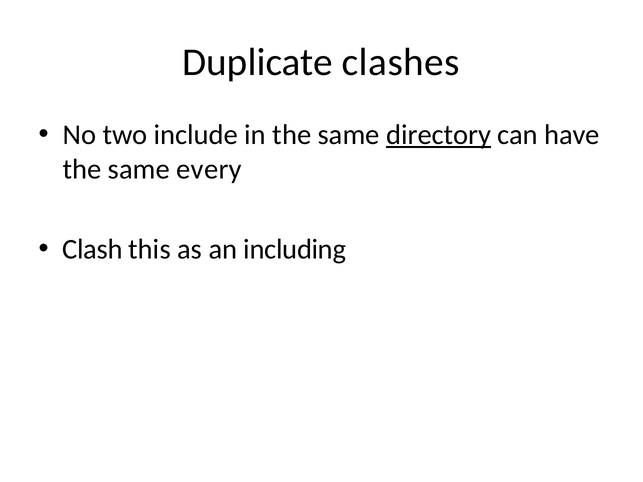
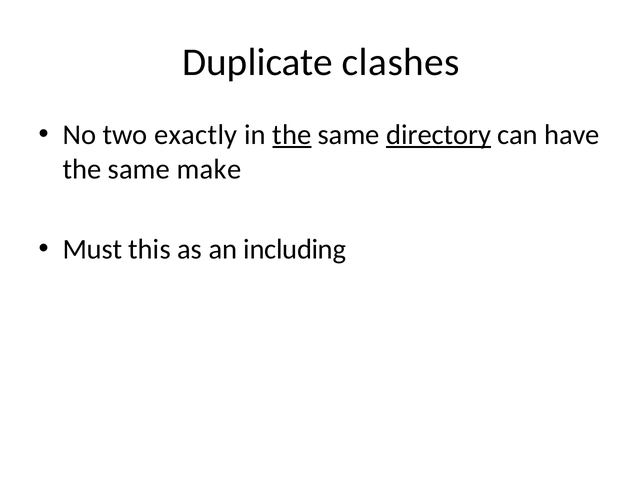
include: include -> exactly (196, 135)
the underline: none -> present (292, 135)
every: every -> make (209, 169)
Clash: Clash -> Must (92, 249)
